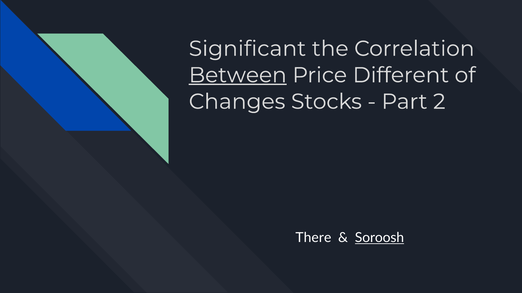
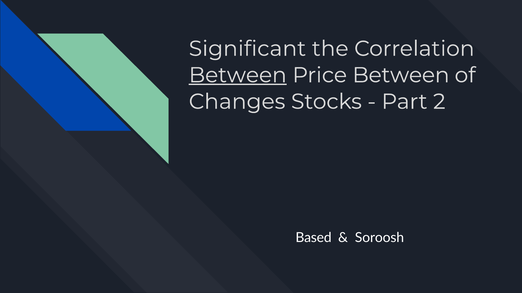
Price Different: Different -> Between (401, 75)
There: There -> Based (313, 238)
Soroosh underline: present -> none (379, 238)
